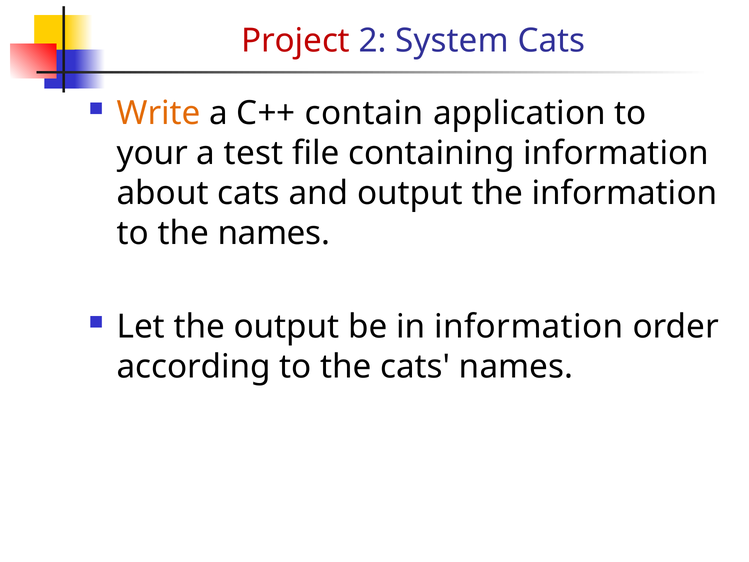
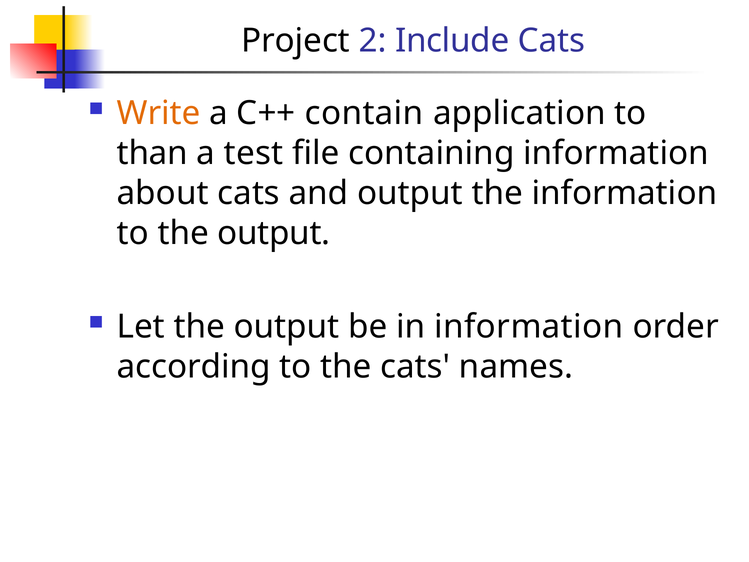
Project colour: red -> black (296, 41)
System: System -> Include (452, 41)
your: your -> than (152, 153)
to the names: names -> output (274, 233)
